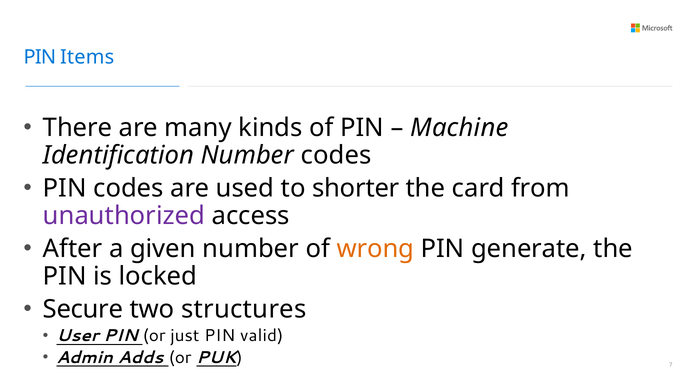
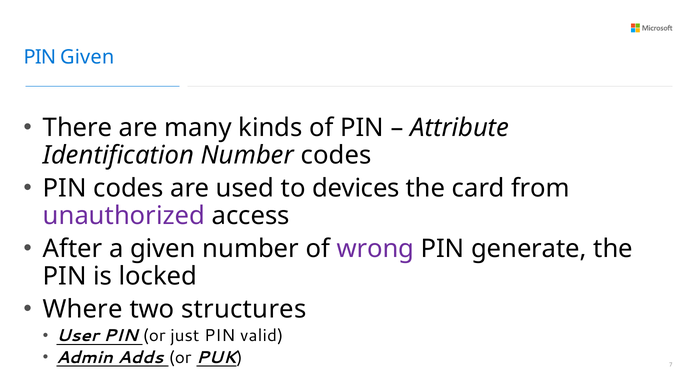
PIN Items: Items -> Given (87, 57)
Machine: Machine -> Attribute (460, 128)
shorter: shorter -> devices (356, 188)
wrong colour: orange -> purple (375, 249)
Secure: Secure -> Where (83, 310)
